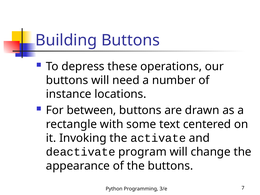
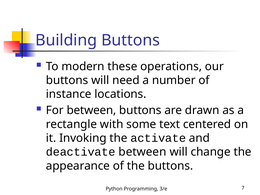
depress: depress -> modern (83, 66)
deactivate program: program -> between (142, 152)
